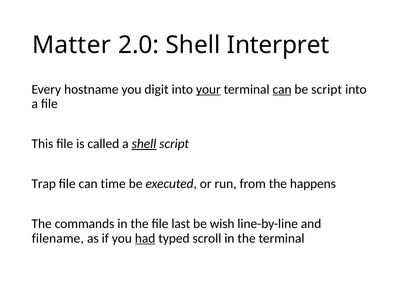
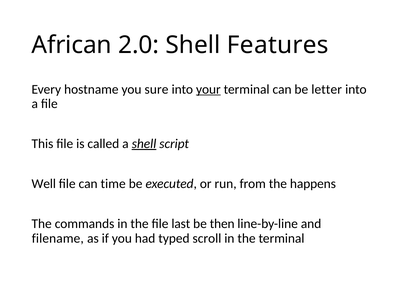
Matter: Matter -> African (72, 45)
Interpret: Interpret -> Features (278, 45)
digit: digit -> sure (156, 89)
can underline: present -> none (282, 89)
be script: script -> letter (327, 89)
Trap: Trap -> Well (44, 184)
wish: wish -> then (222, 224)
had underline: present -> none (145, 238)
